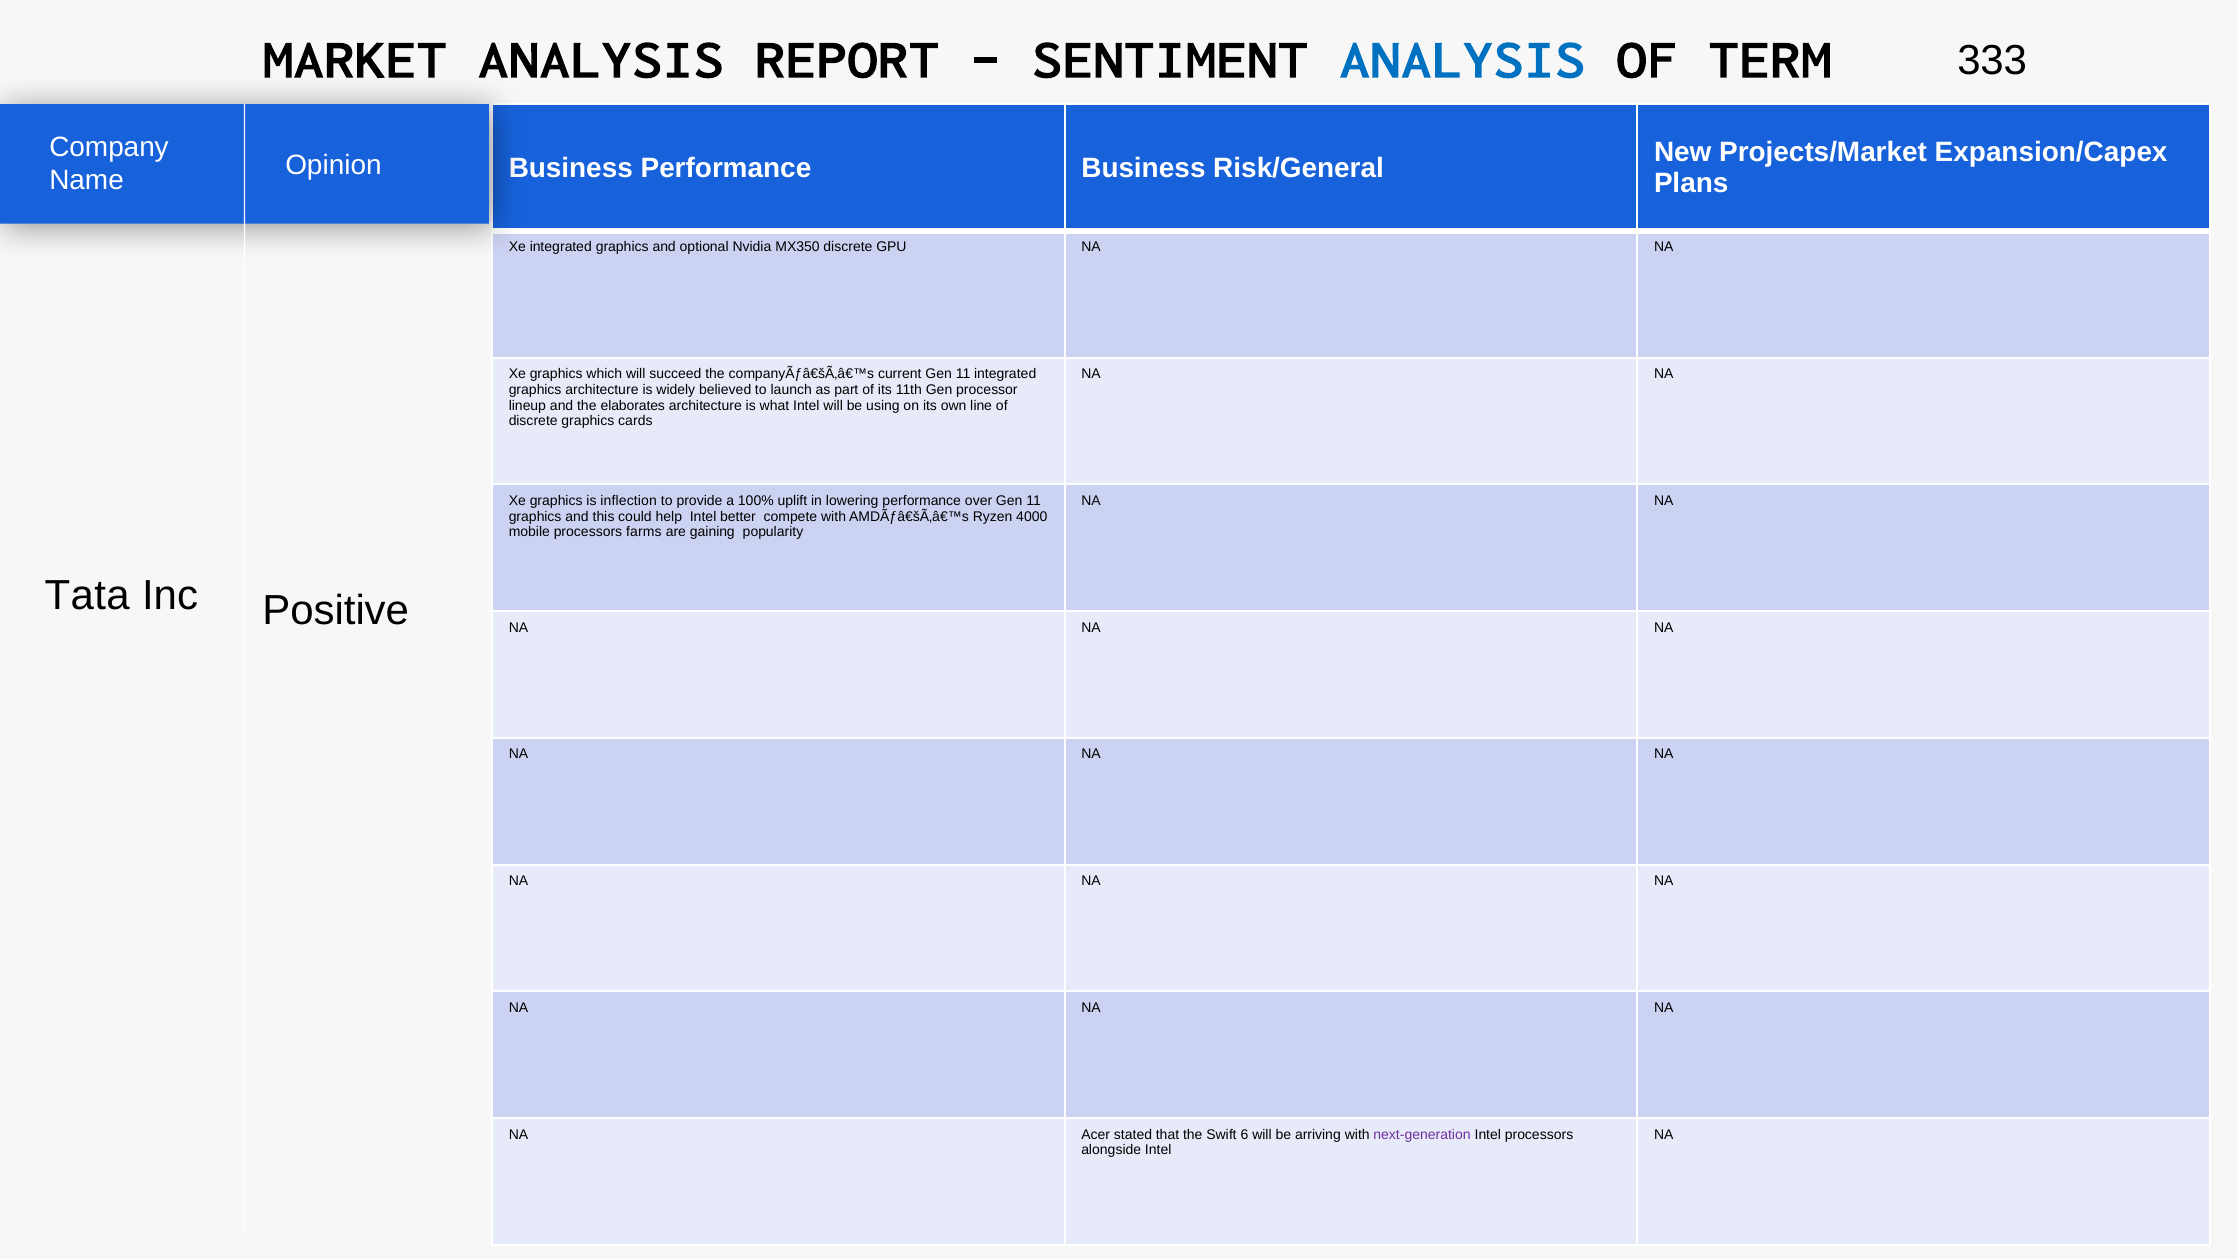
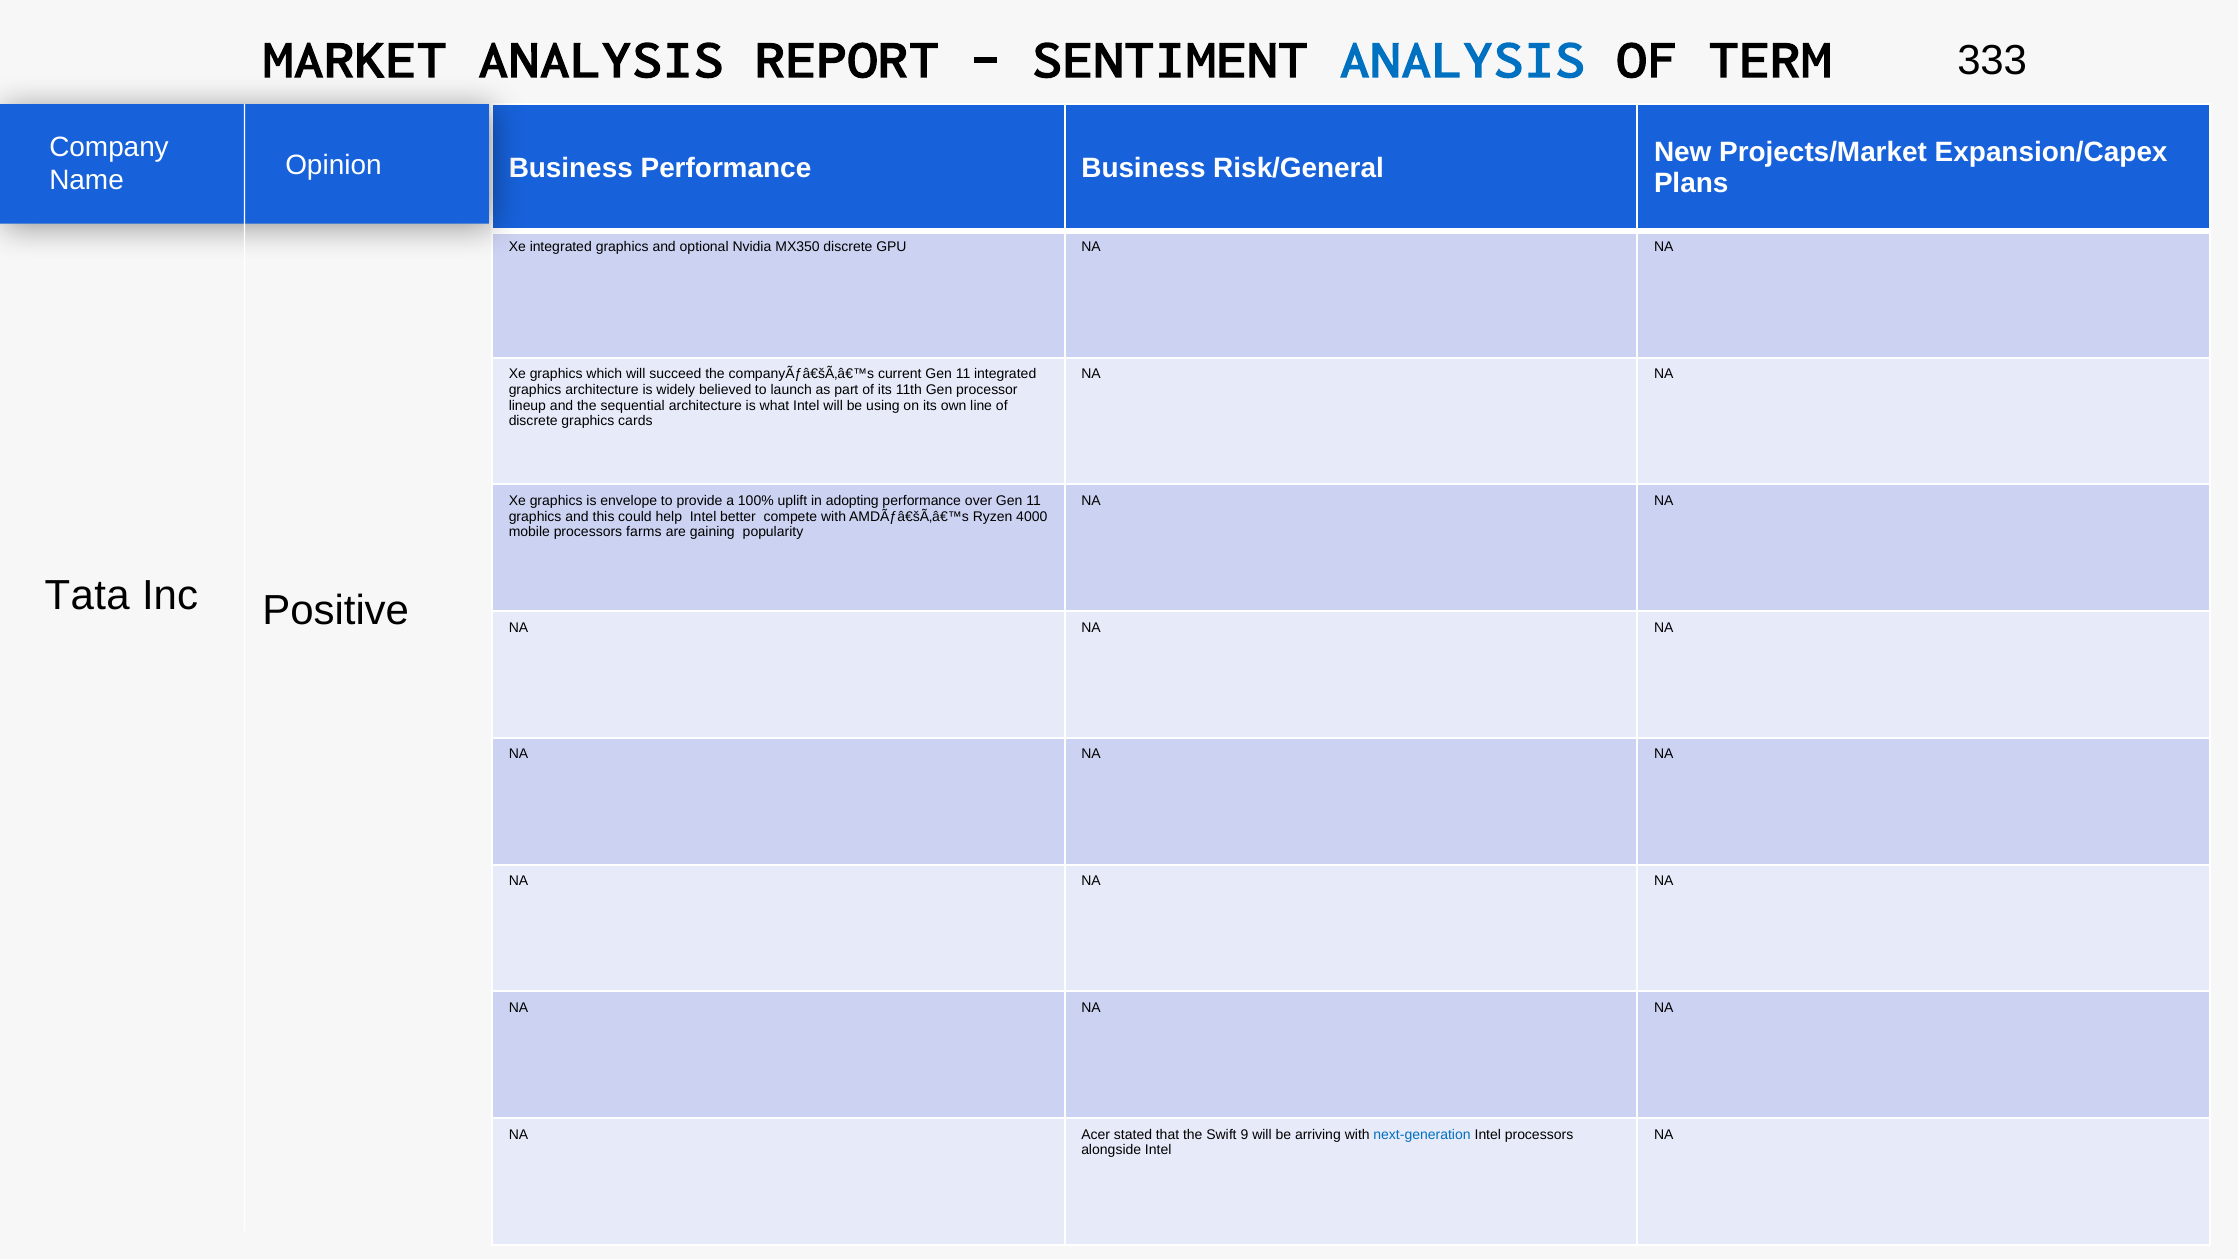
elaborates: elaborates -> sequential (633, 405)
inflection: inflection -> envelope (629, 501)
lowering: lowering -> adopting (852, 501)
6: 6 -> 9 (1244, 1134)
next-generation colour: purple -> blue (1422, 1134)
